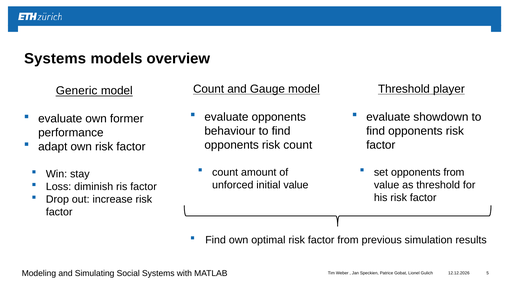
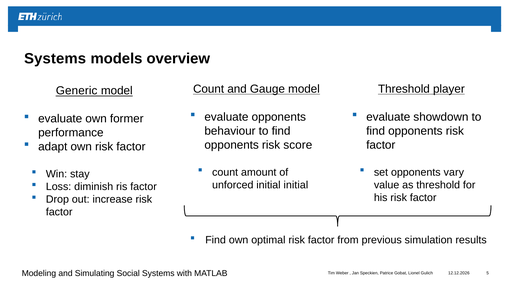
risk count: count -> score (298, 145)
opponents from: from -> vary (454, 172)
initial value: value -> initial (296, 185)
